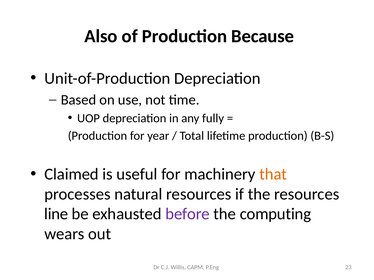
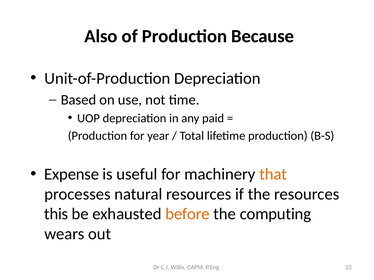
fully: fully -> paid (213, 118)
Claimed: Claimed -> Expense (72, 174)
line: line -> this (56, 214)
before colour: purple -> orange (188, 214)
